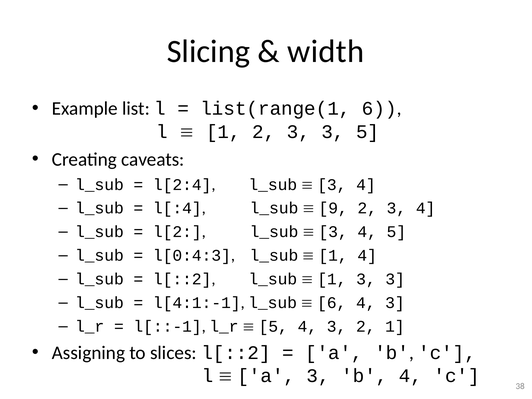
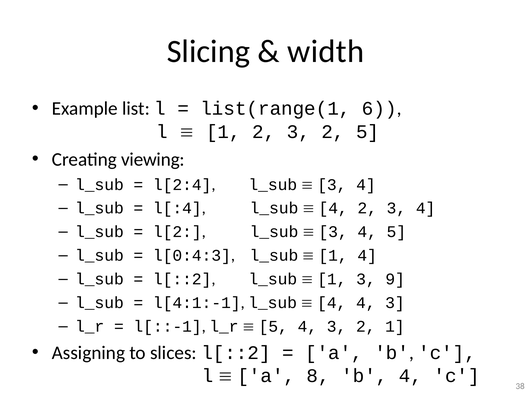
2 3 3: 3 -> 2 (333, 132)
caveats: caveats -> viewing (153, 159)
9: 9 -> 4 (333, 208)
1 3 3: 3 -> 9 (395, 279)
6: 6 -> 4 (332, 303)
a 3: 3 -> 8 (318, 376)
